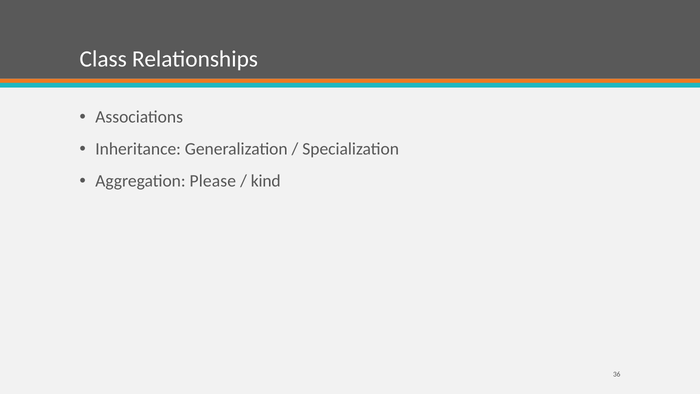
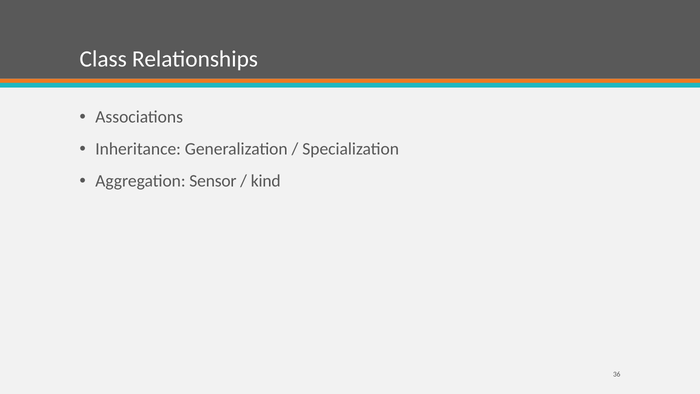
Please: Please -> Sensor (213, 181)
